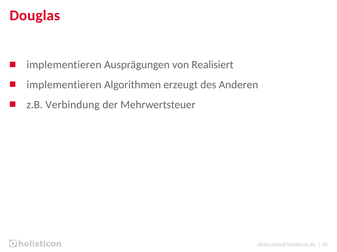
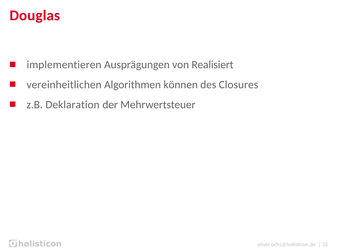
implementieren: implementieren -> vereinheitlichen (64, 85)
erzeugt: erzeugt -> können (181, 85)
Anderen: Anderen -> Closures (238, 85)
Verbindung: Verbindung -> Deklaration (73, 105)
